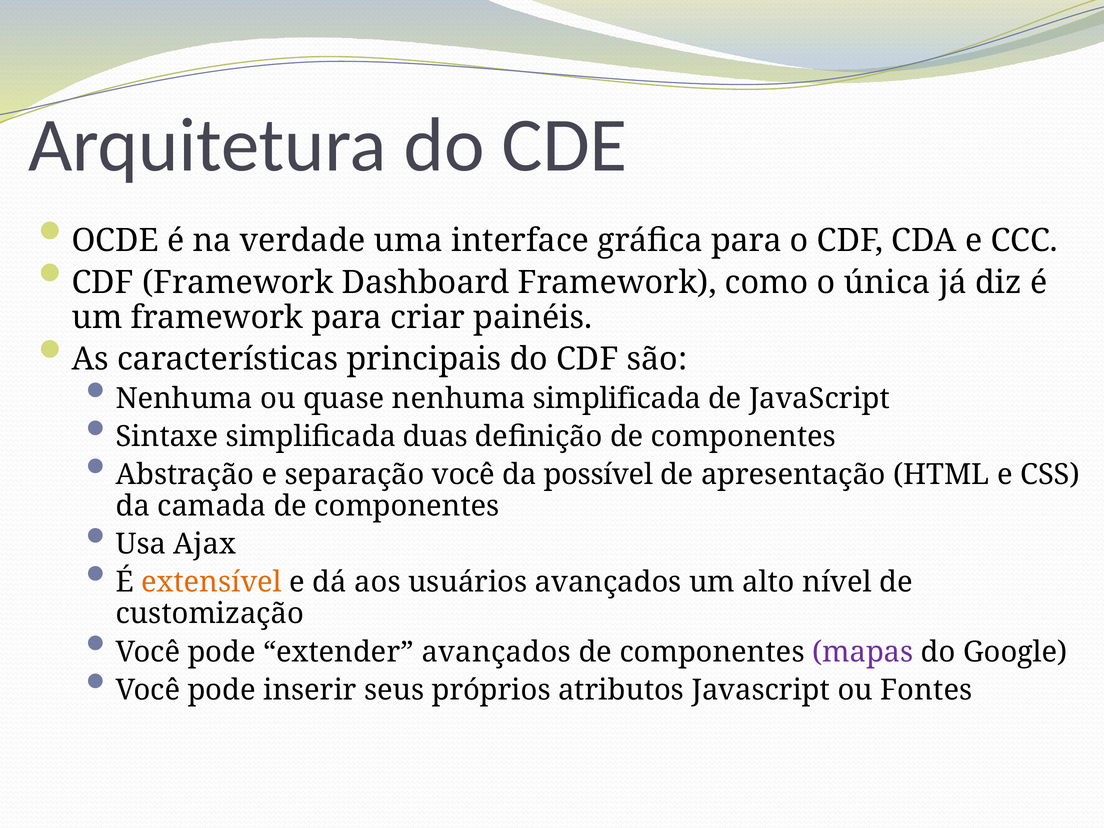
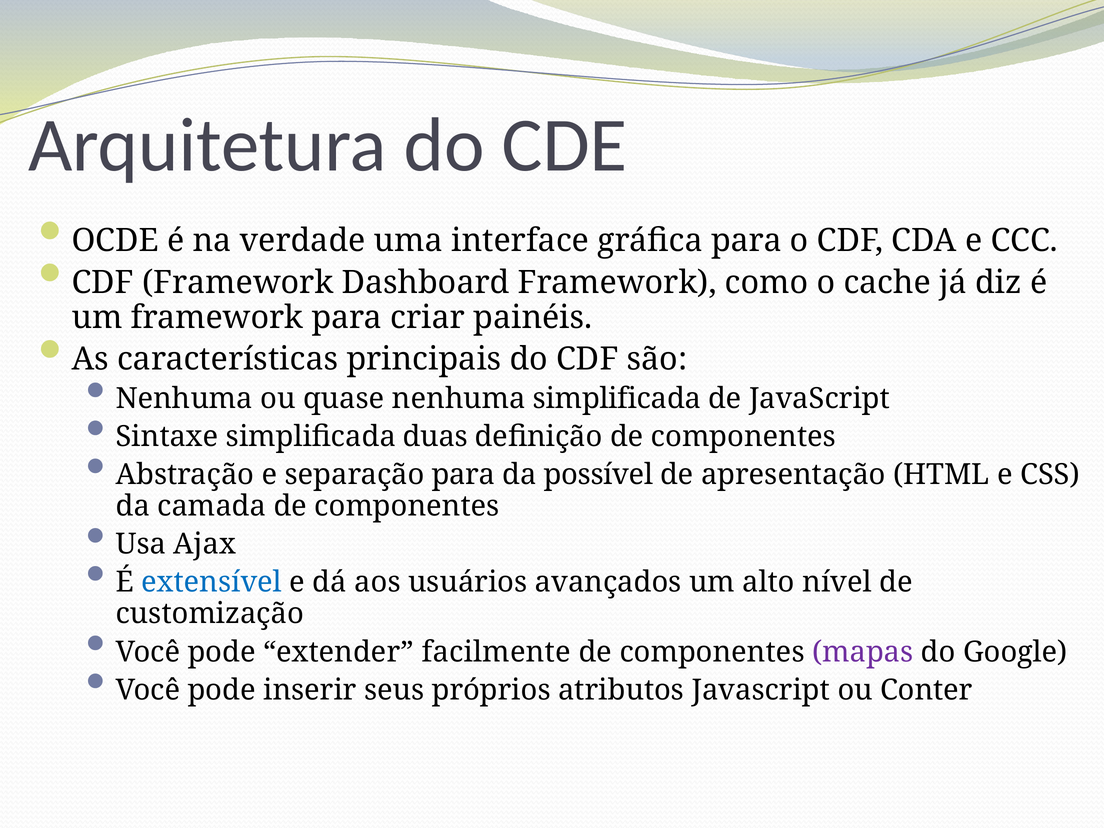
única: única -> cache (887, 283)
separação você: você -> para (463, 475)
extensível colour: orange -> blue (212, 582)
extender avançados: avançados -> facilmente (496, 652)
Fontes: Fontes -> Conter (926, 690)
